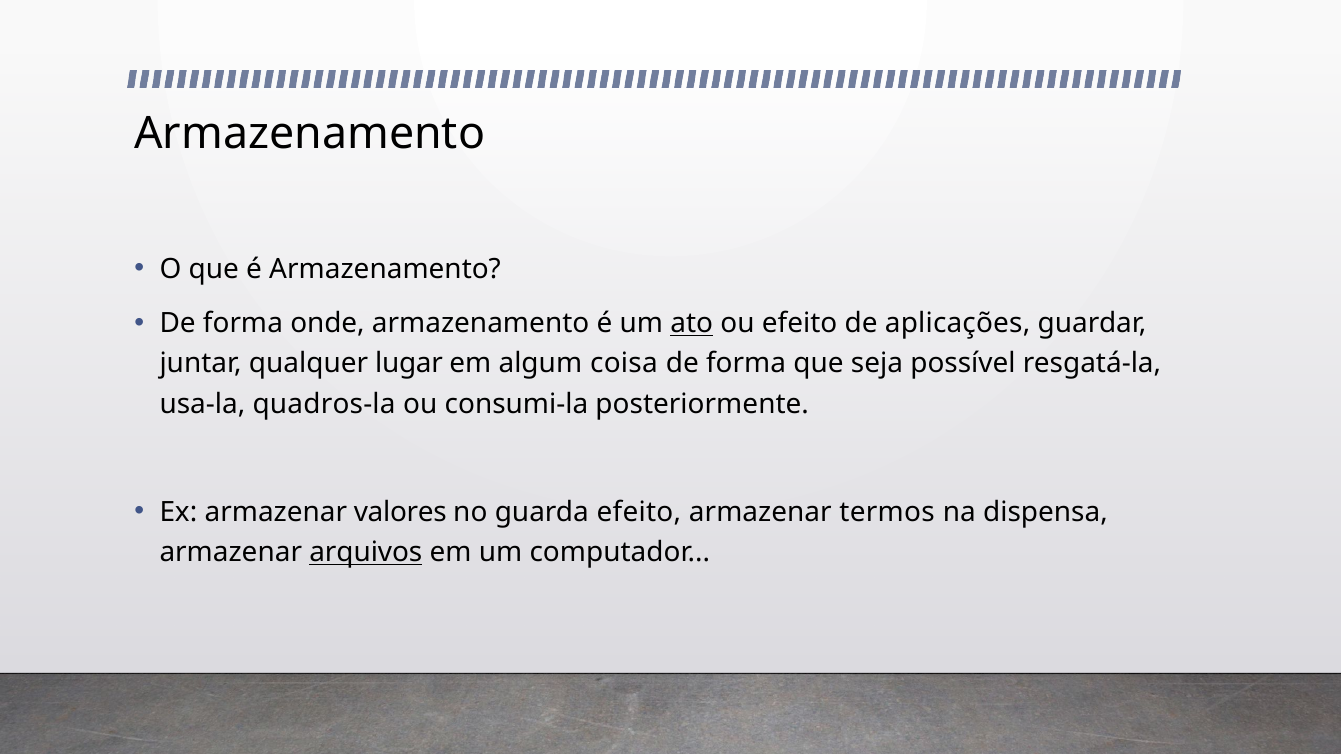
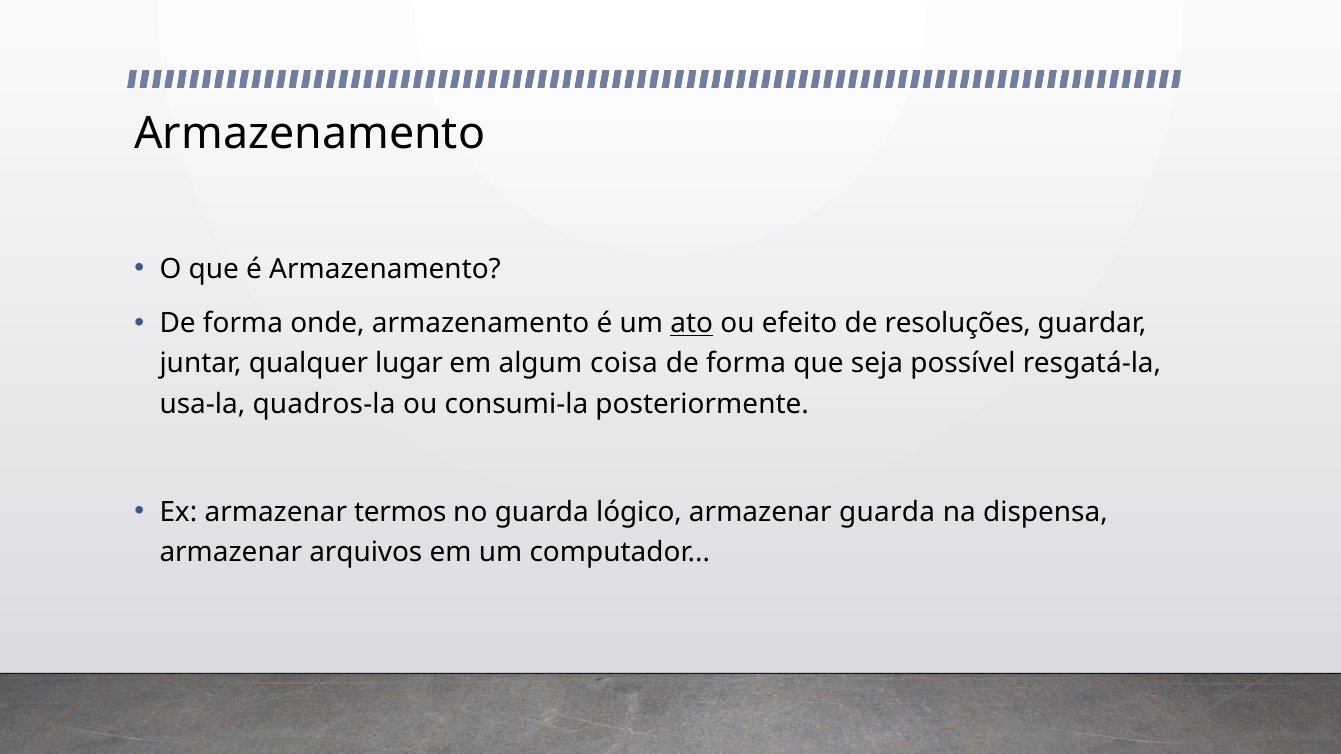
aplicações: aplicações -> resoluções (958, 324)
valores: valores -> termos (400, 512)
guarda efeito: efeito -> lógico (639, 512)
armazenar termos: termos -> guarda (887, 512)
arquivos underline: present -> none (366, 553)
